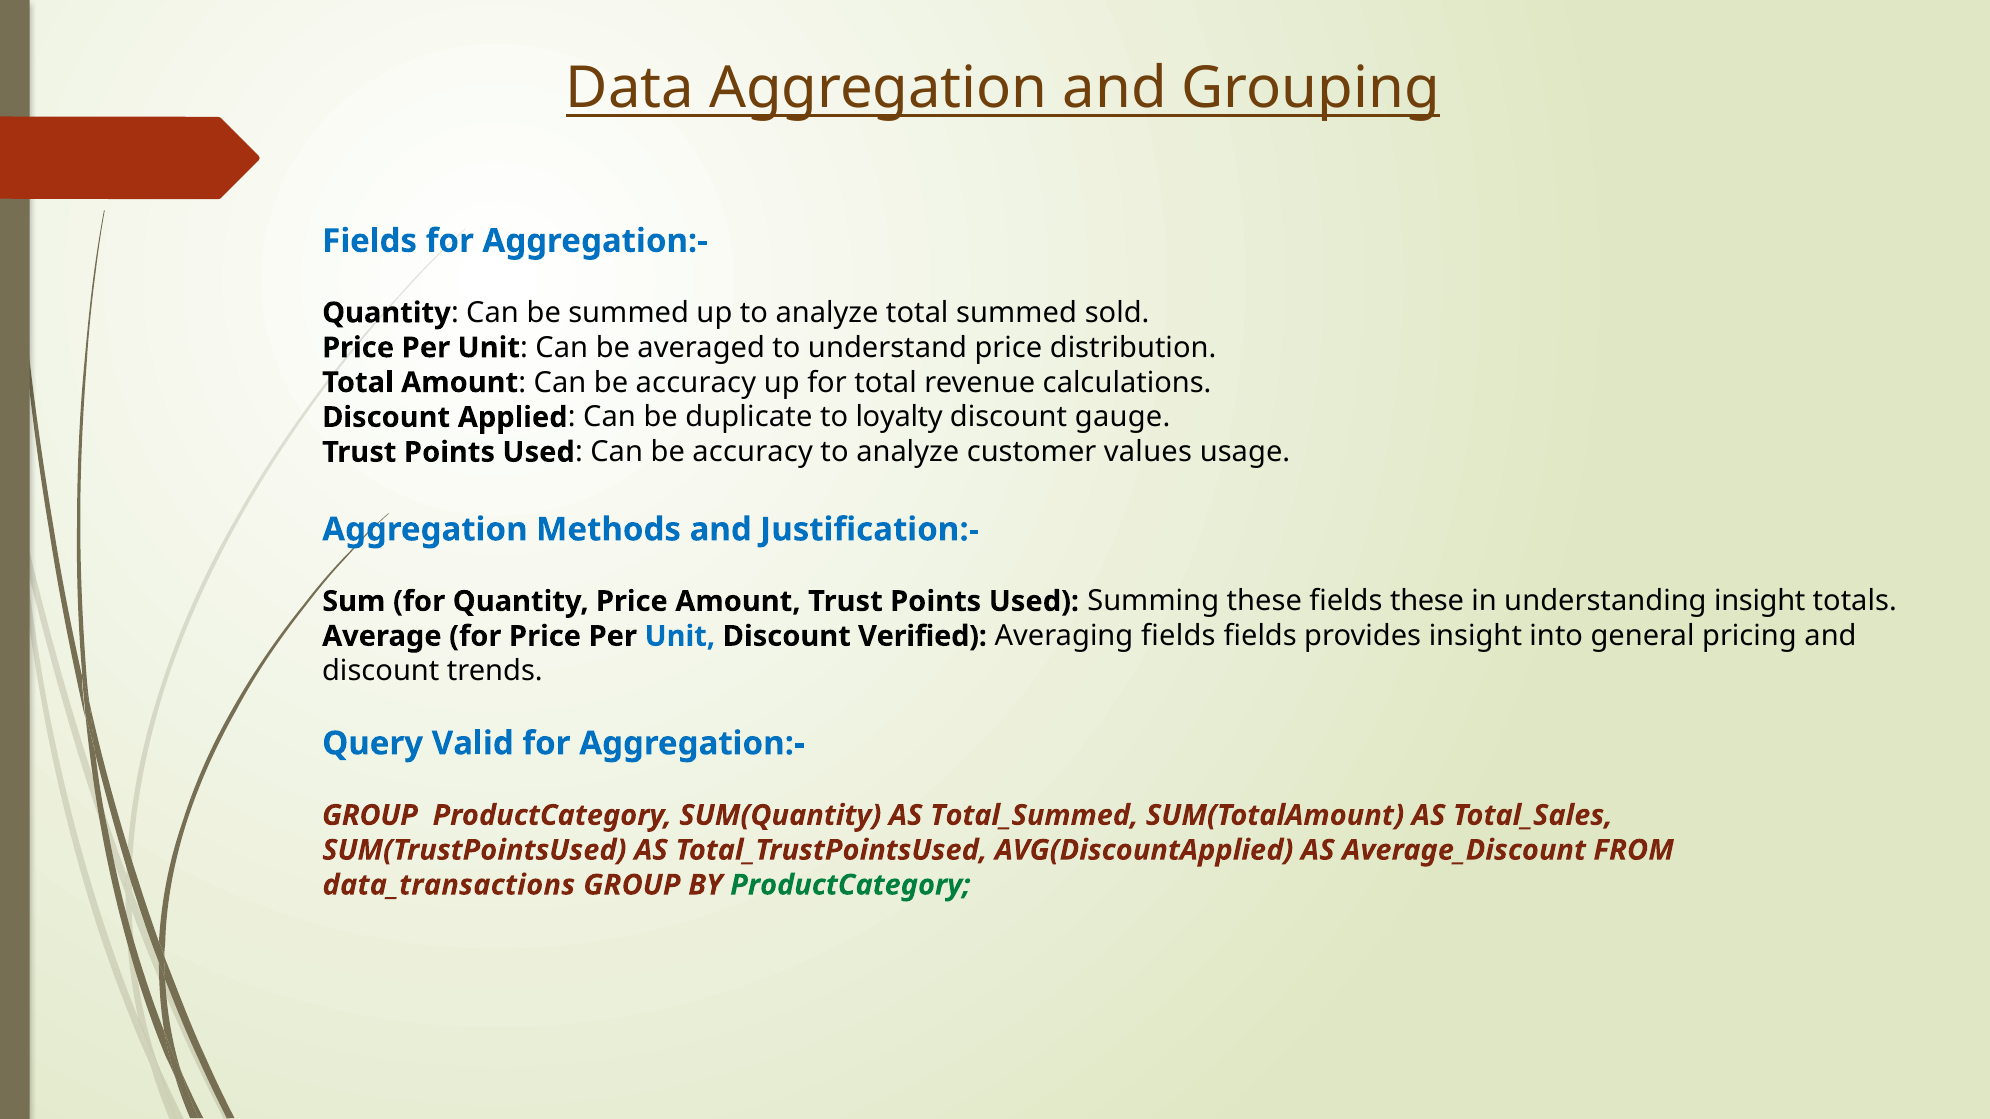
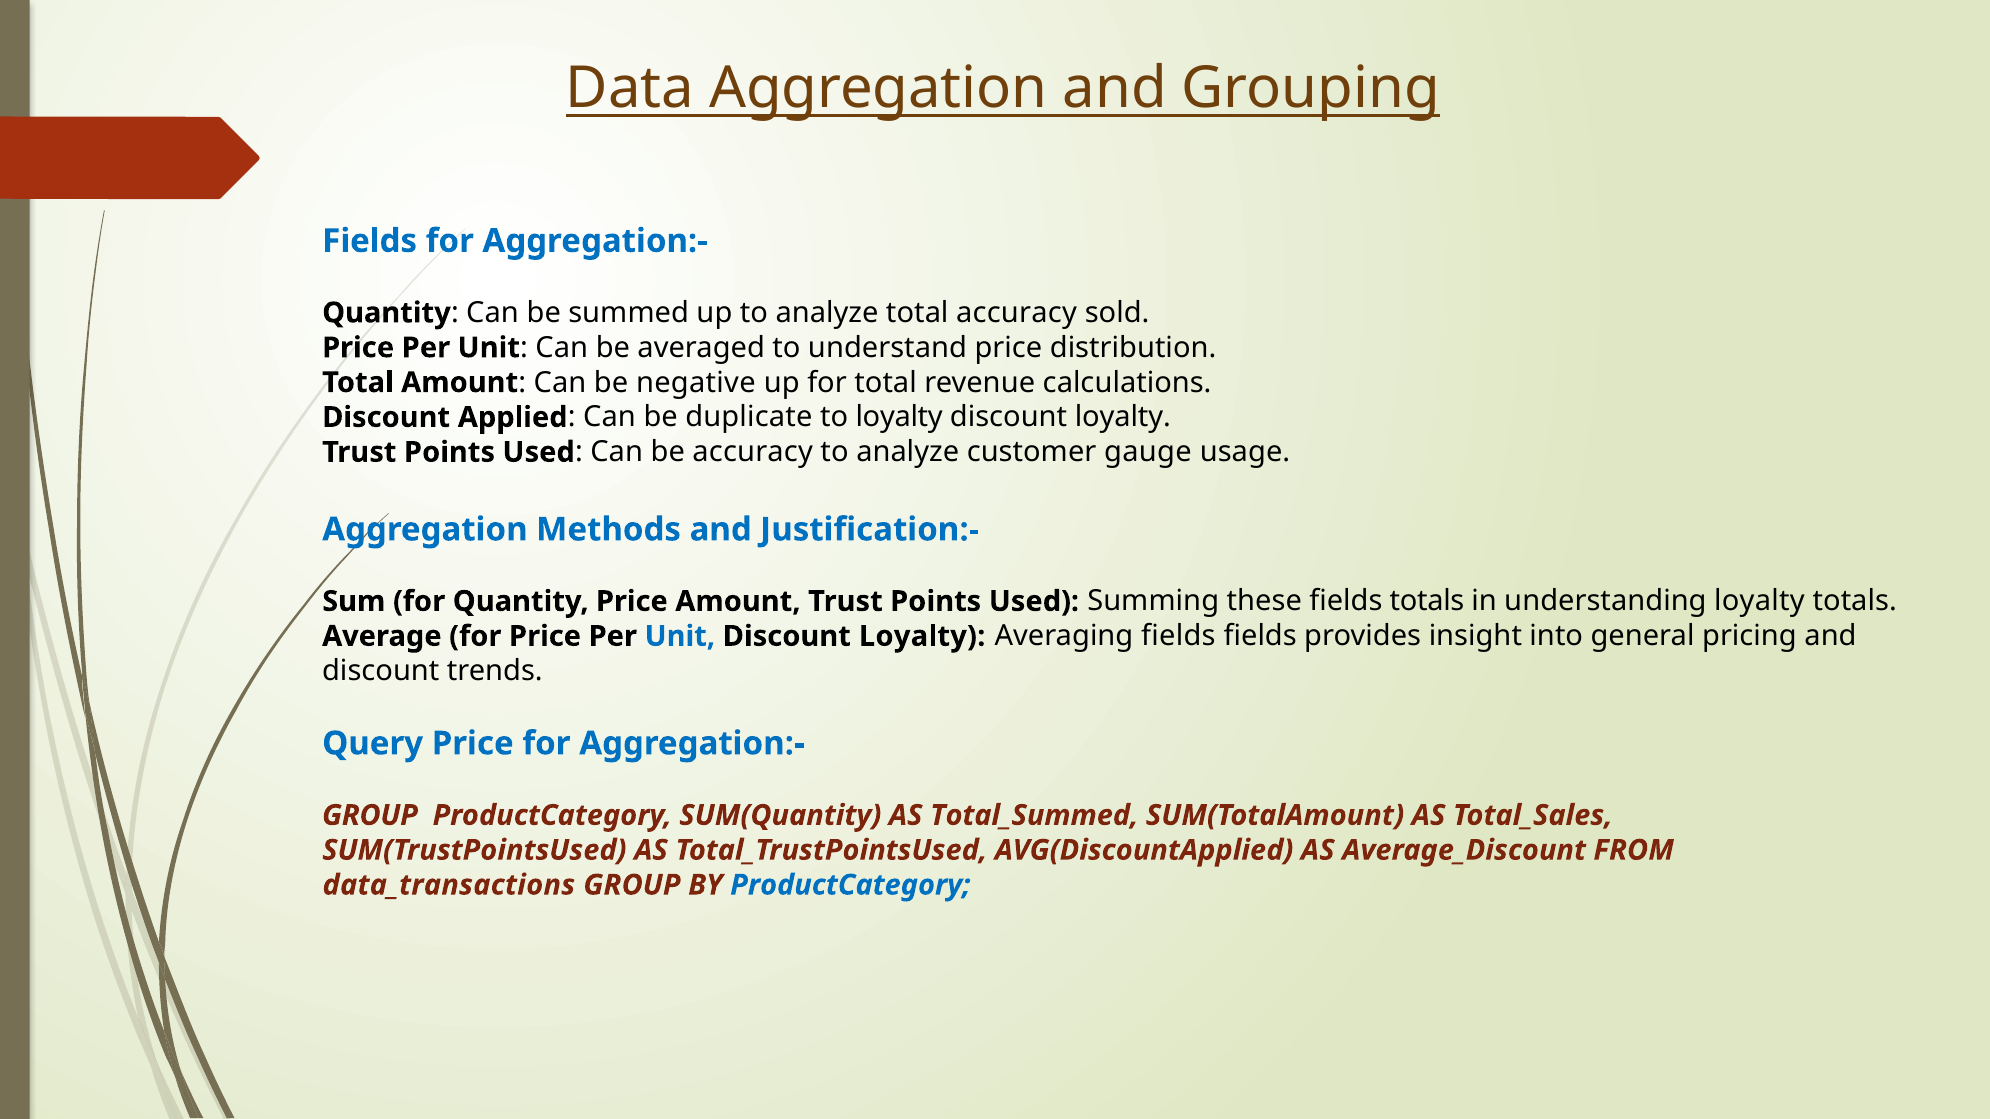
total summed: summed -> accuracy (1016, 313)
Amount Can be accuracy: accuracy -> negative (696, 383)
gauge: gauge -> loyalty (1123, 417)
values: values -> gauge (1148, 452)
fields these: these -> totals (1427, 602)
understanding insight: insight -> loyalty (1759, 602)
Verified: Verified -> Loyalty (922, 636)
Query Valid: Valid -> Price (473, 744)
ProductCategory colour: green -> blue (850, 885)
